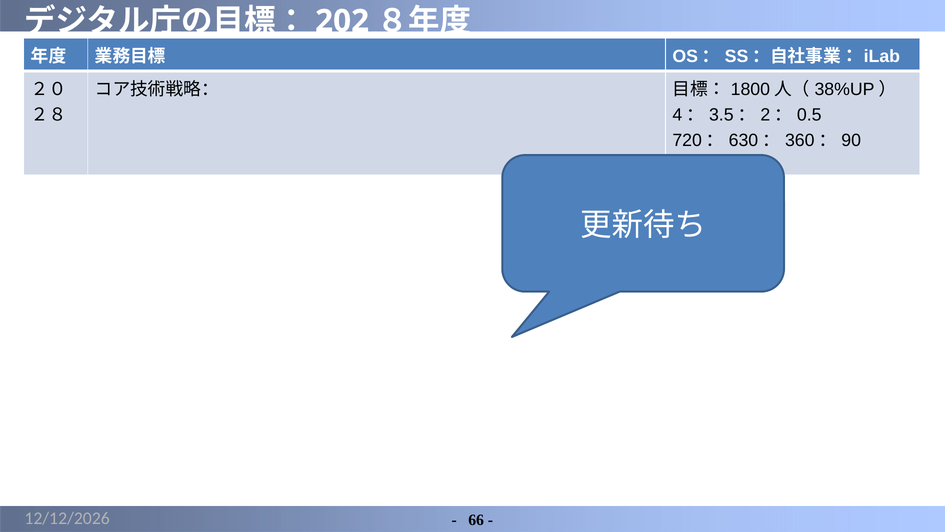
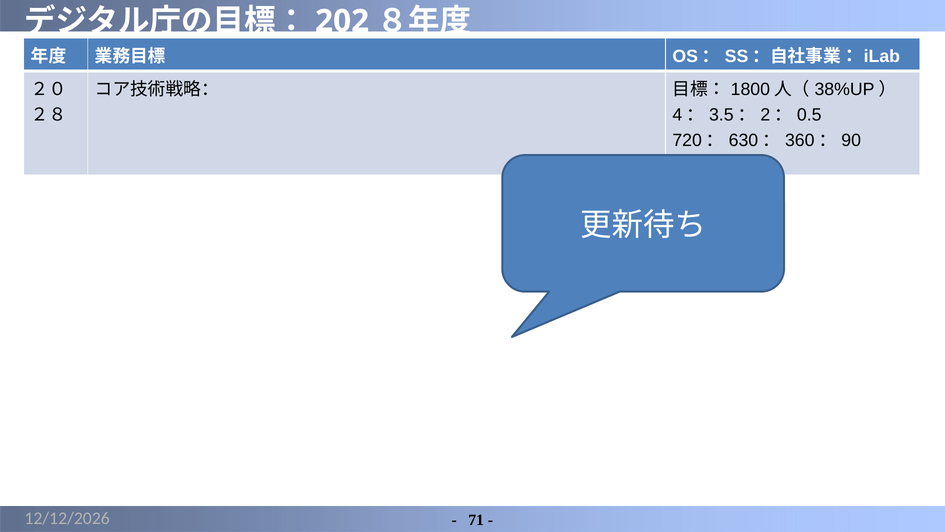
66: 66 -> 71 (476, 520)
